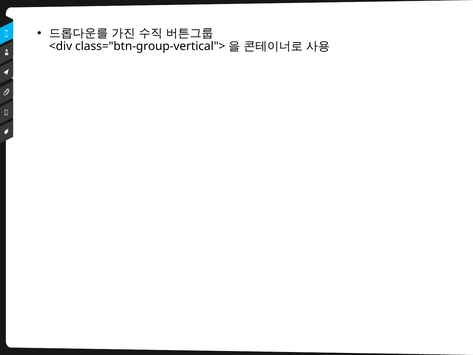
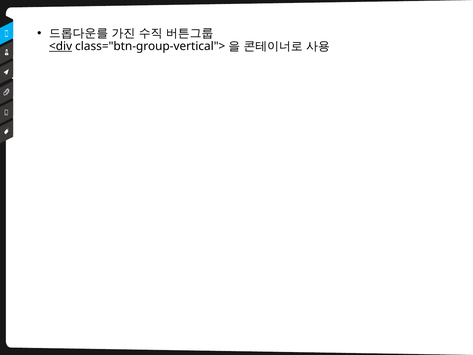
<div underline: none -> present (61, 46)
